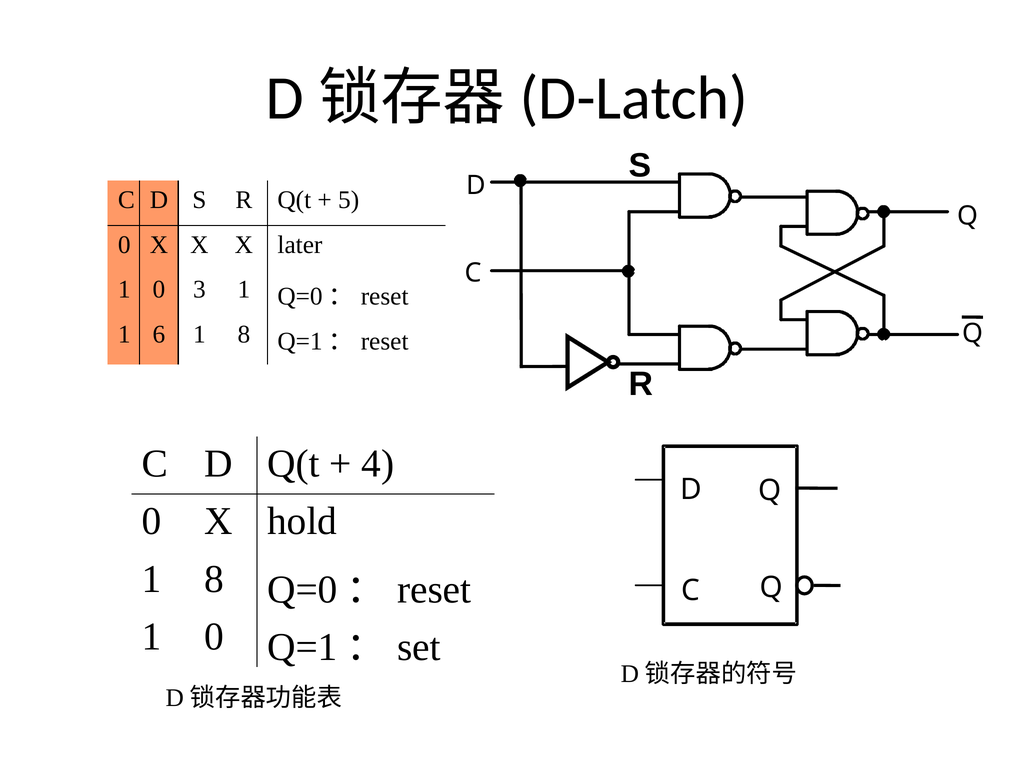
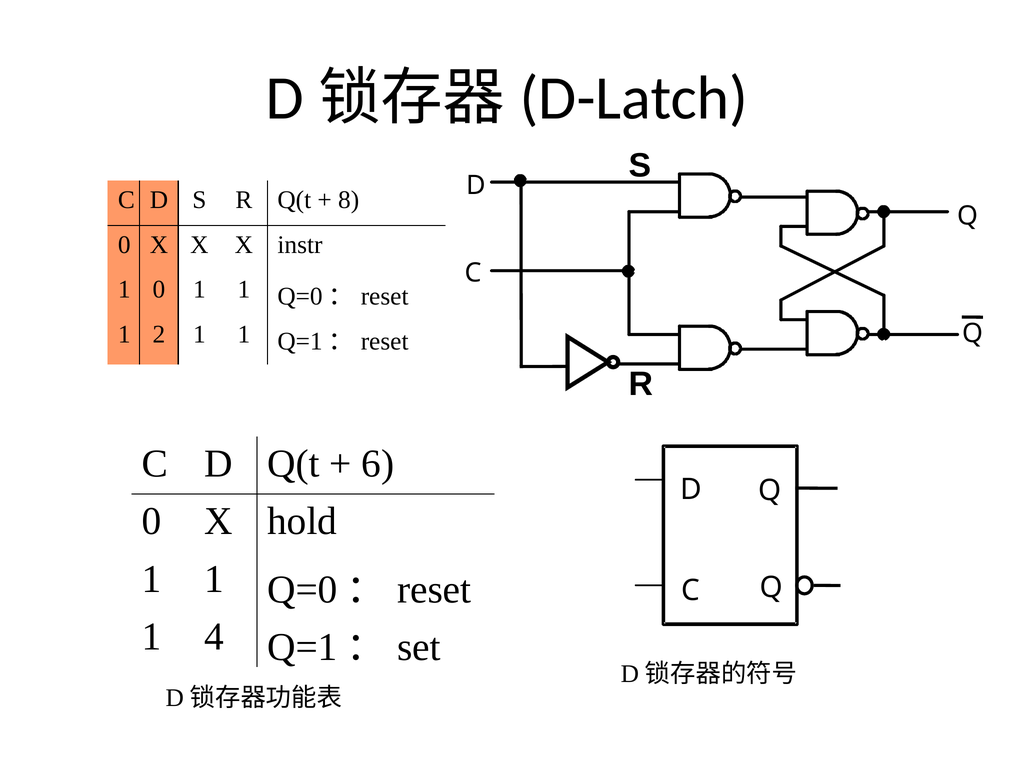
5: 5 -> 8 (349, 200)
later: later -> instr (300, 245)
0 3: 3 -> 1 (199, 289)
6: 6 -> 2 (159, 334)
8: 8 -> 1 (244, 334)
4: 4 -> 6 (378, 463)
8: 8 -> 1 (214, 579)
0: 0 -> 4 (214, 636)
